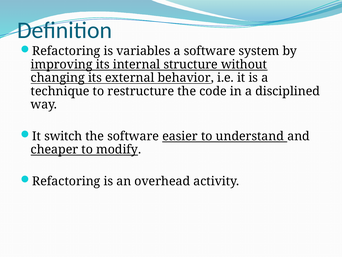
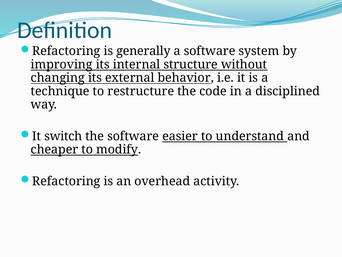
variables: variables -> generally (143, 51)
